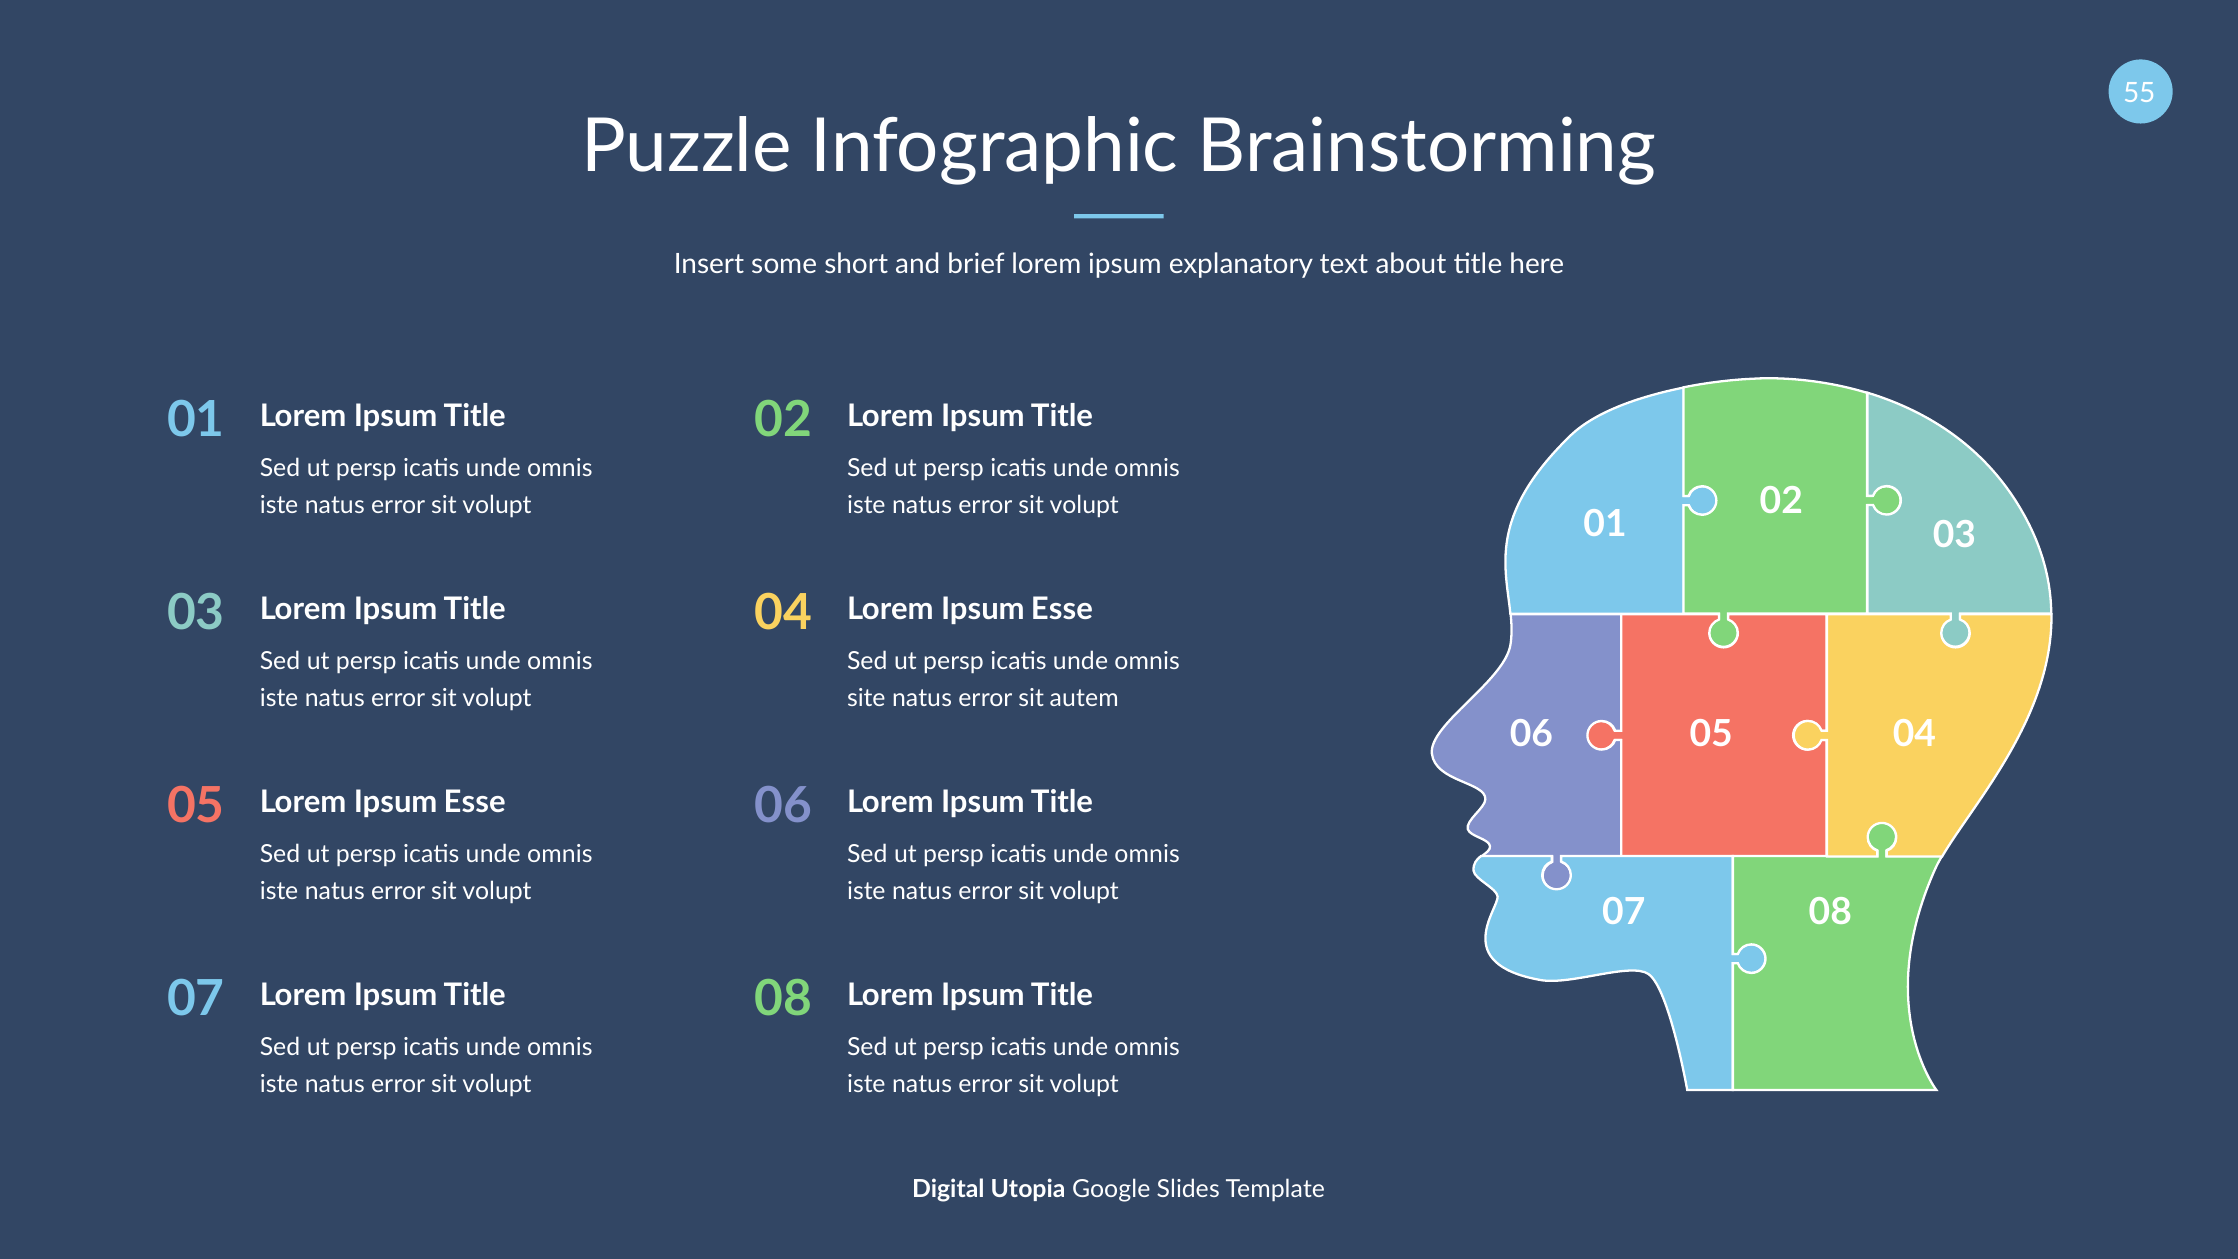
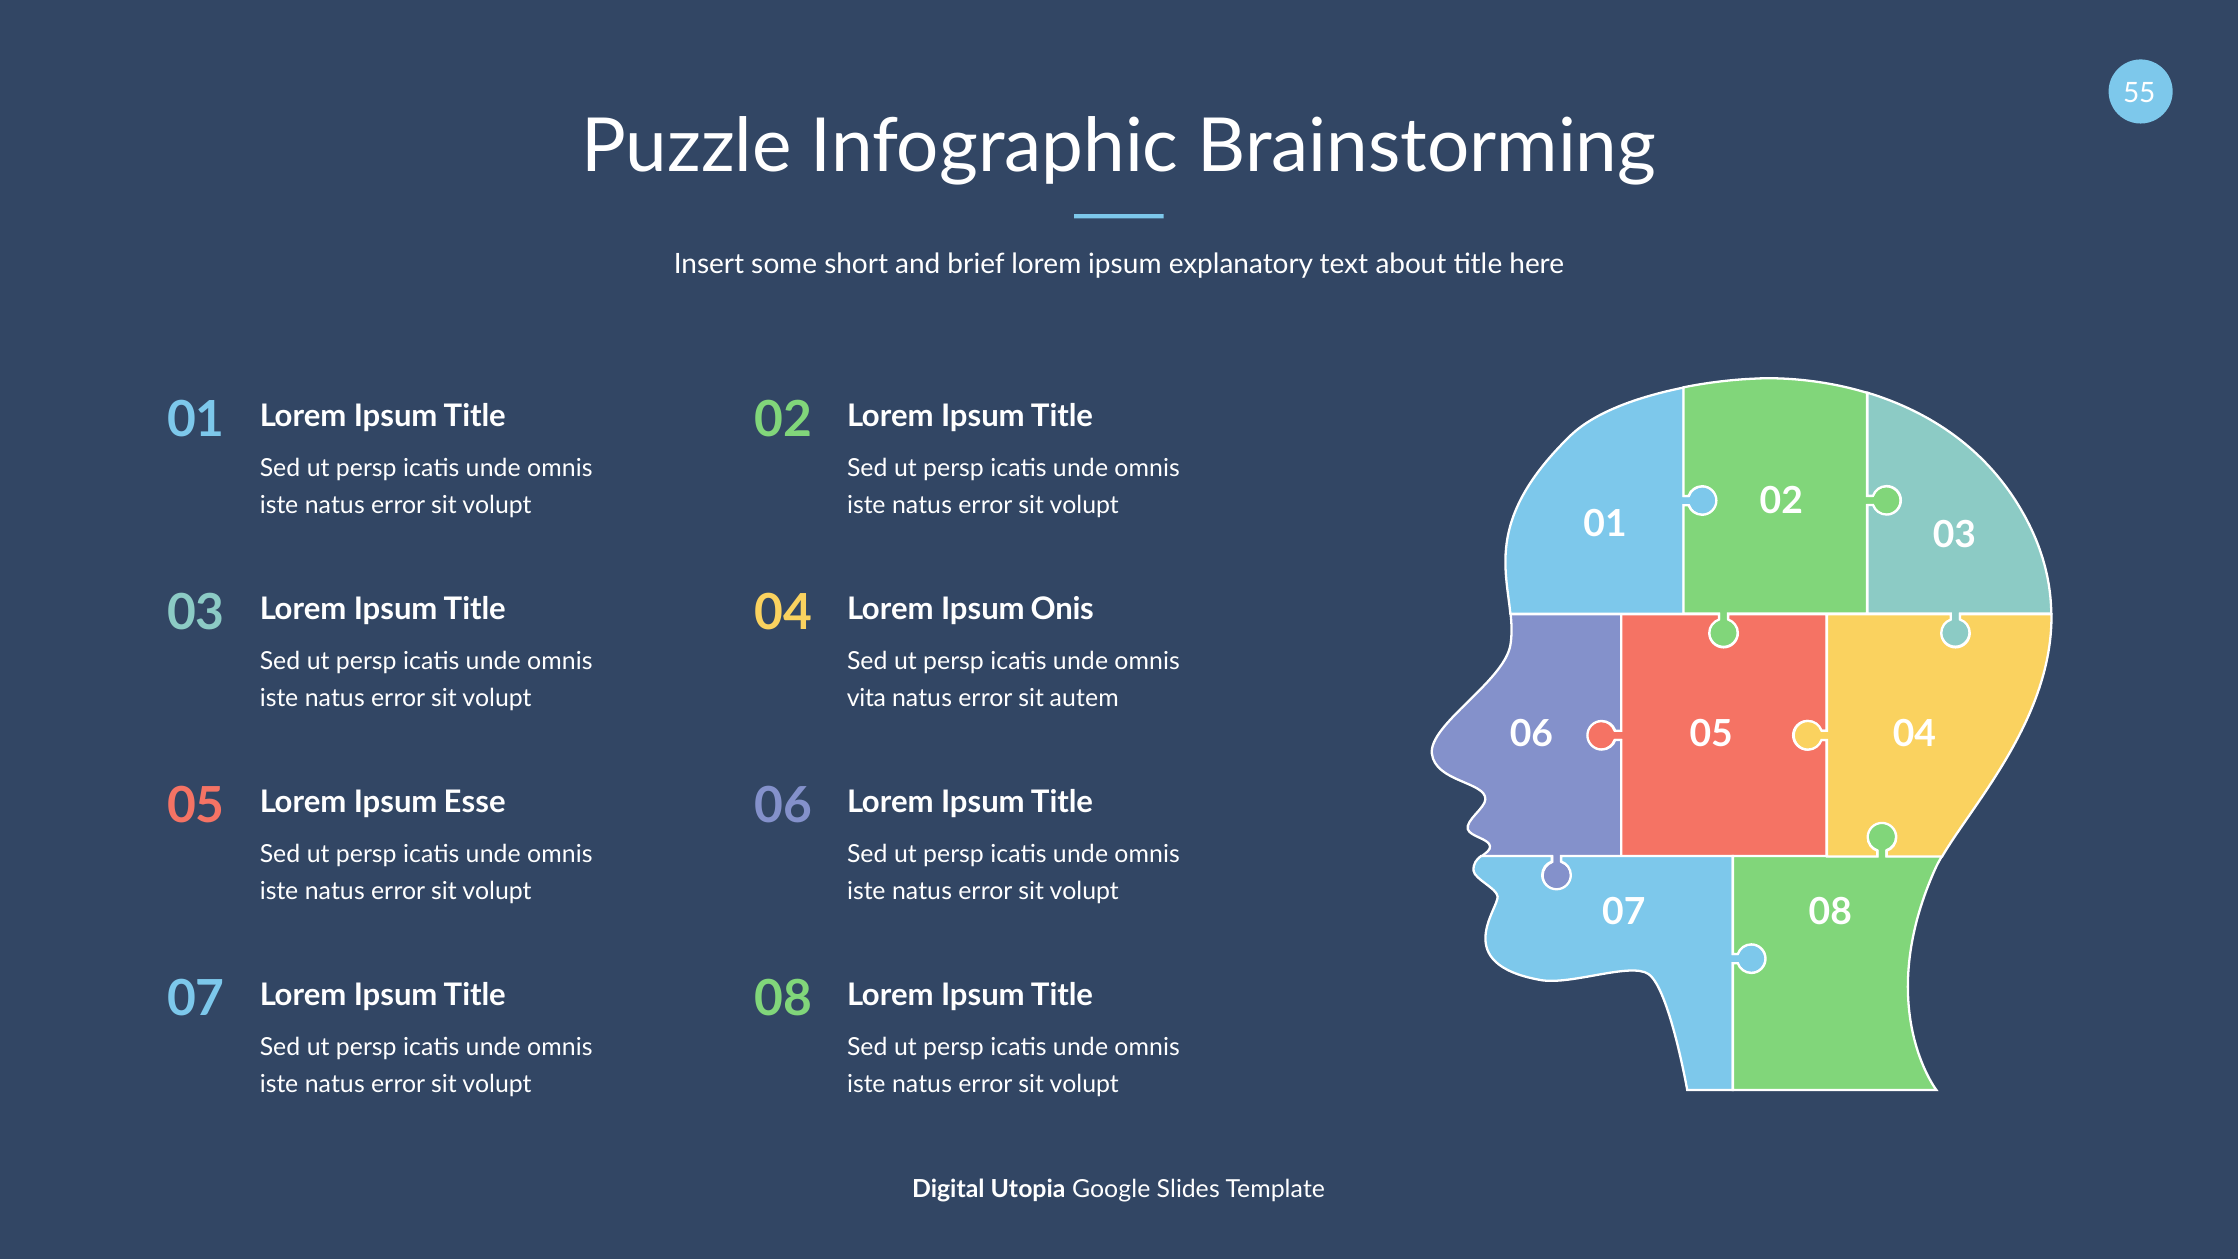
Esse: Esse -> Onis (1062, 609)
site: site -> vita (866, 698)
